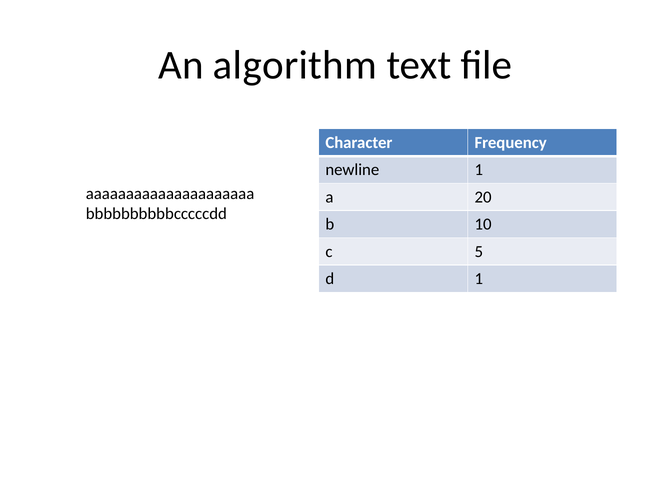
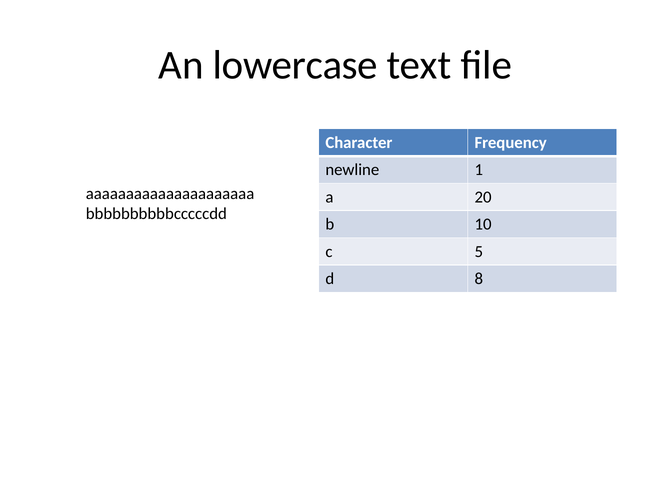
algorithm: algorithm -> lowercase (295, 65)
d 1: 1 -> 8 (479, 278)
